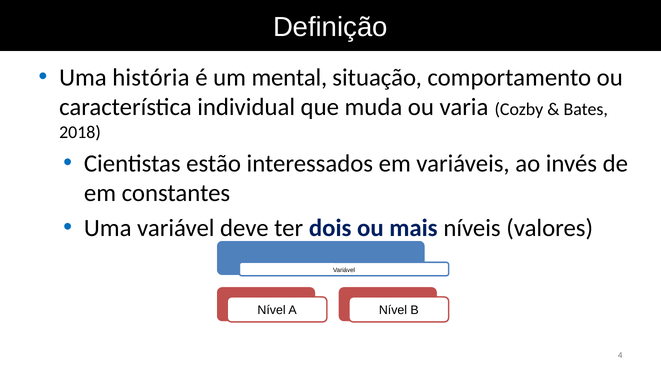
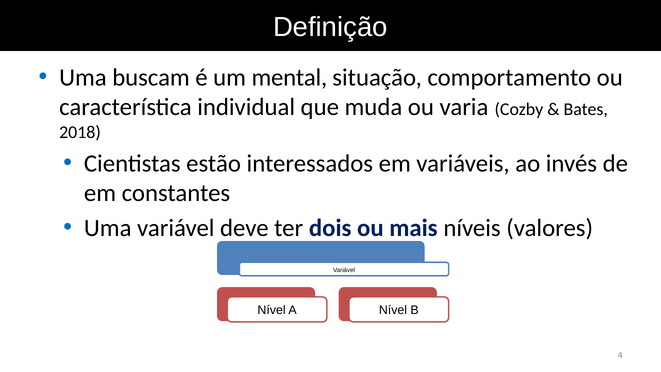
história: história -> buscam (151, 77)
